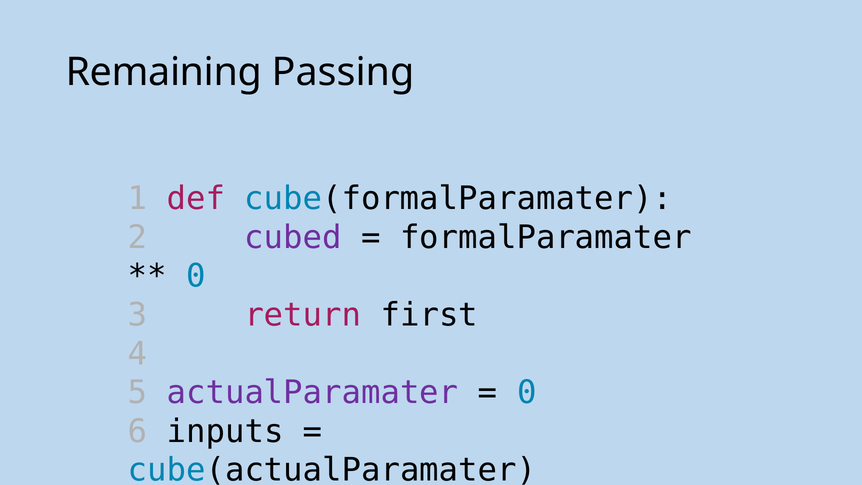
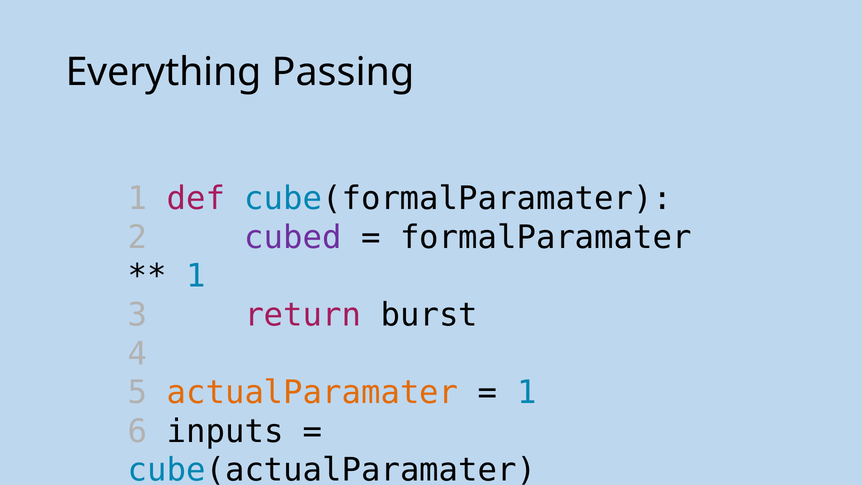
Remaining: Remaining -> Everything (164, 72)
0: 0 -> 1 (196, 276)
first: first -> burst (429, 315)
actualParamater colour: purple -> orange (313, 393)
0: 0 -> 1 (527, 393)
